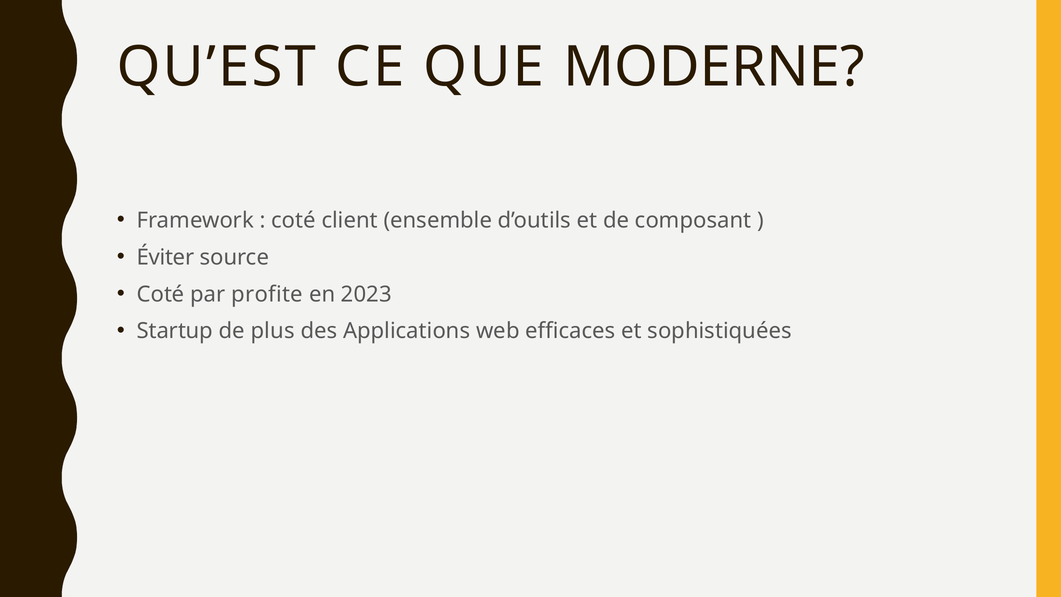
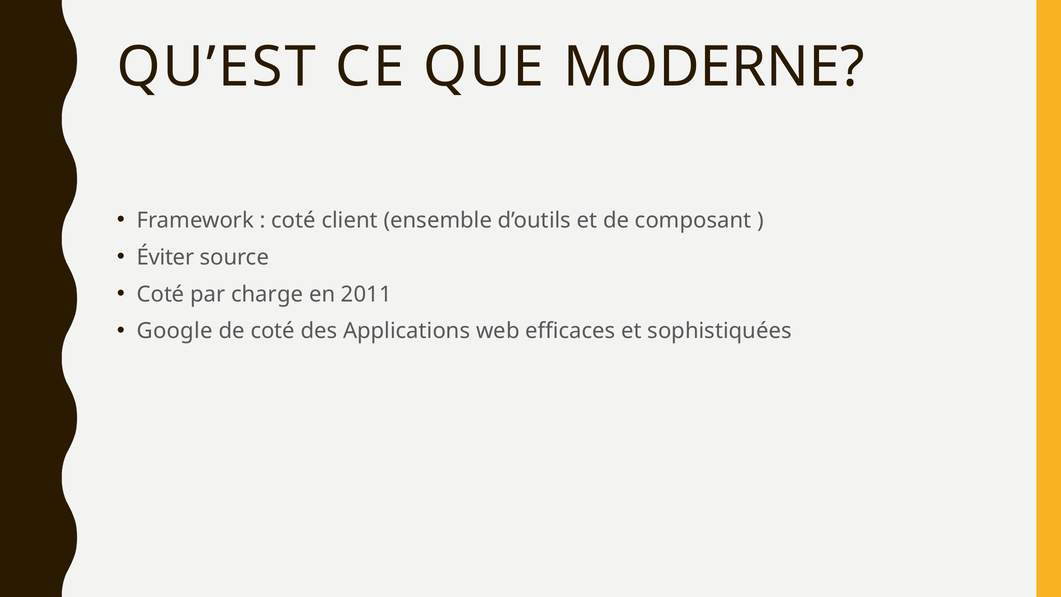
profite: profite -> charge (267, 294)
2023: 2023 -> 2011 (366, 294)
Startup: Startup -> Google (175, 331)
de plus: plus -> coté (273, 331)
